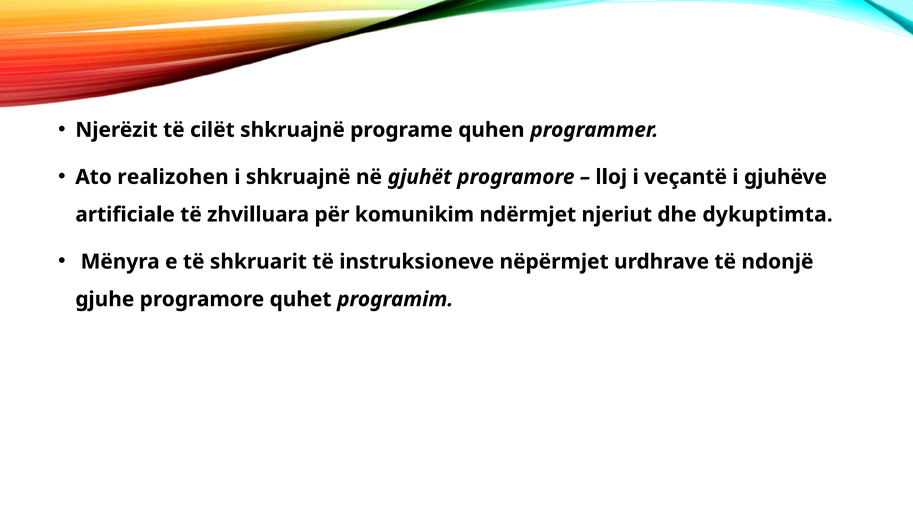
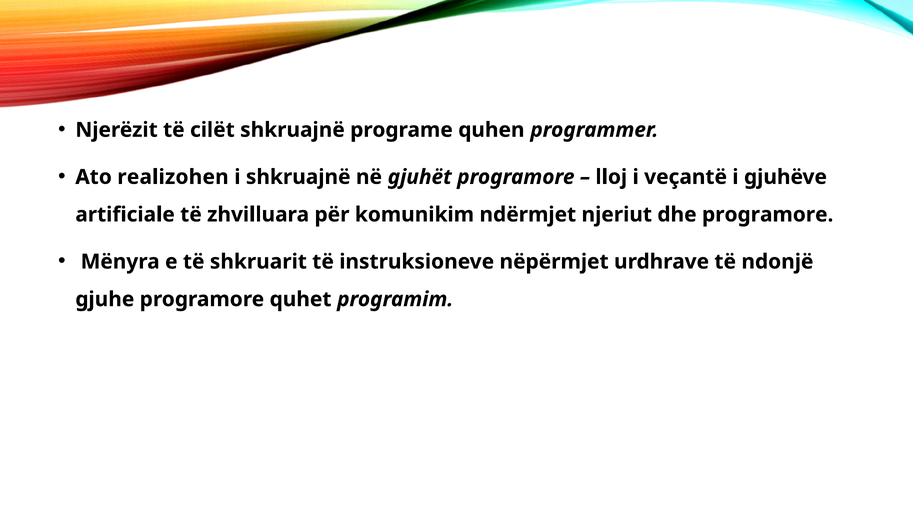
dhe dykuptimta: dykuptimta -> programore (768, 215)
